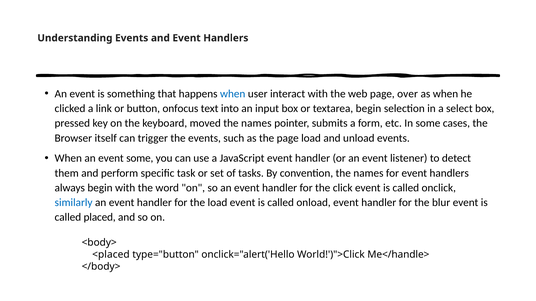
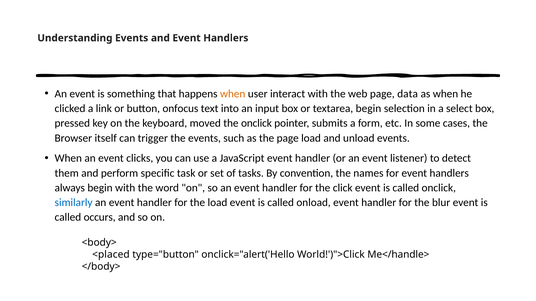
when colour: blue -> orange (233, 94)
over: over -> data (408, 94)
moved the names: names -> onclick (256, 123)
event some: some -> clicks (140, 159)
placed: placed -> occurs (100, 218)
